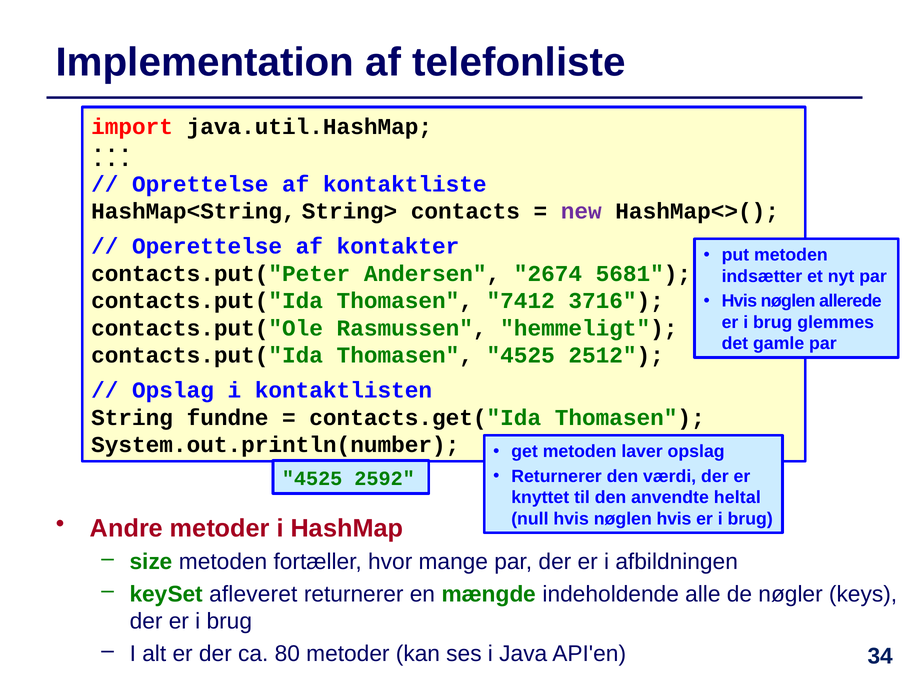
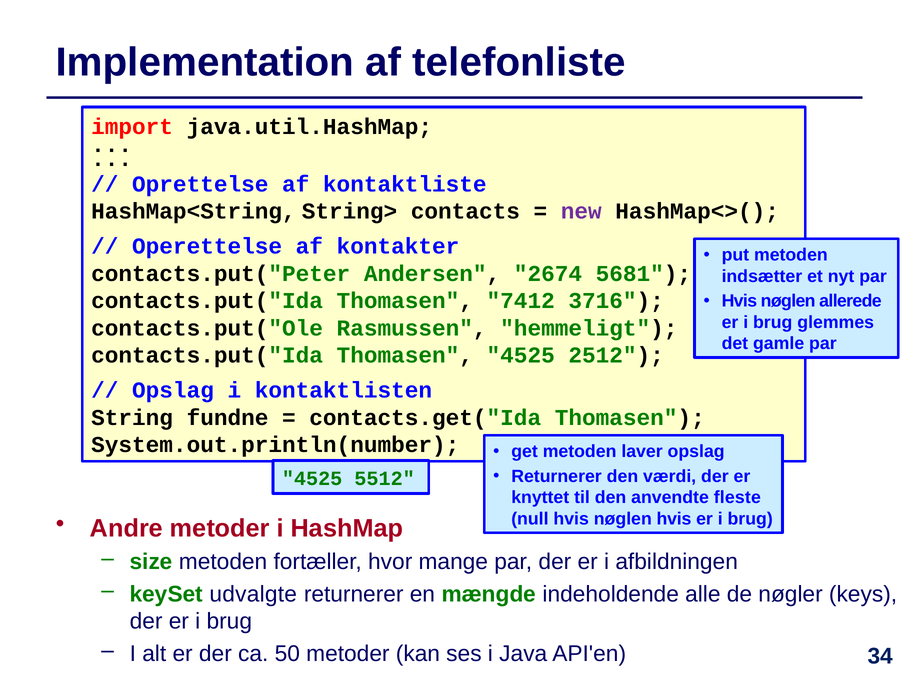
2592: 2592 -> 5512 (385, 478)
heltal: heltal -> fleste (737, 497)
afleveret: afleveret -> udvalgte (253, 594)
80: 80 -> 50 (287, 654)
